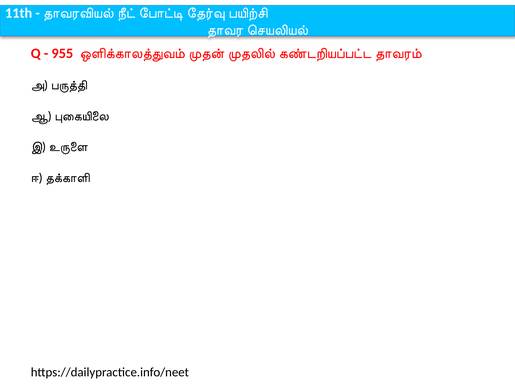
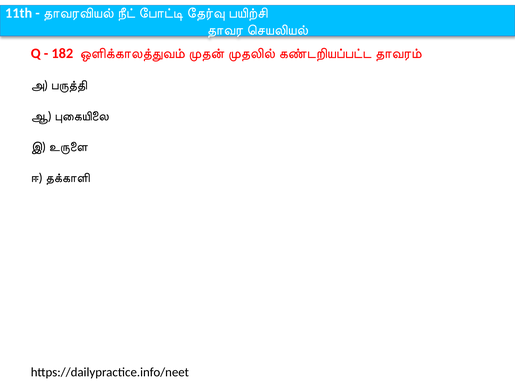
955: 955 -> 182 (62, 53)
